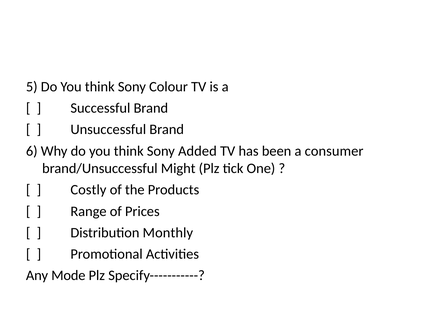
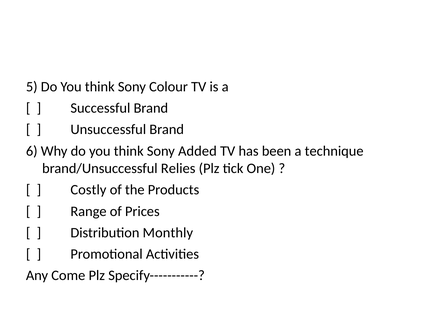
consumer: consumer -> technique (334, 151)
Might: Might -> Relies (178, 168)
Mode: Mode -> Come (68, 276)
